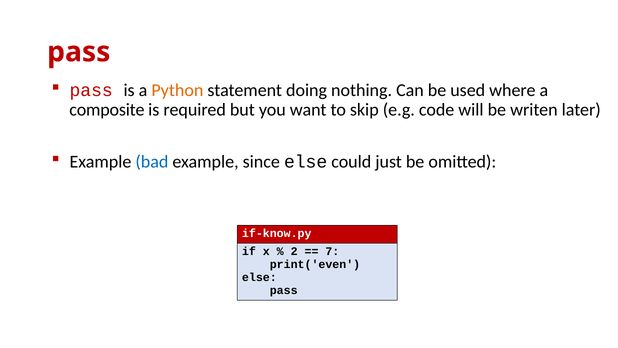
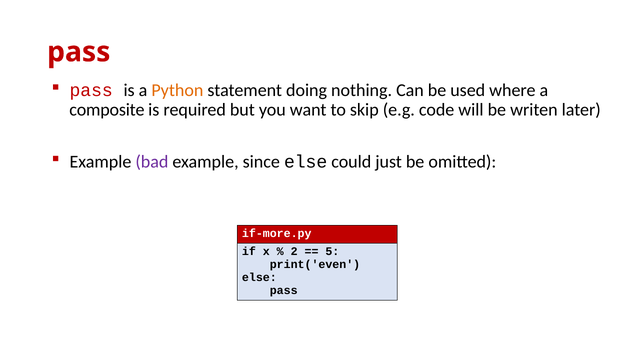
bad colour: blue -> purple (152, 162)
if-know.py: if-know.py -> if-more.py (277, 233)
7: 7 -> 5 (332, 251)
